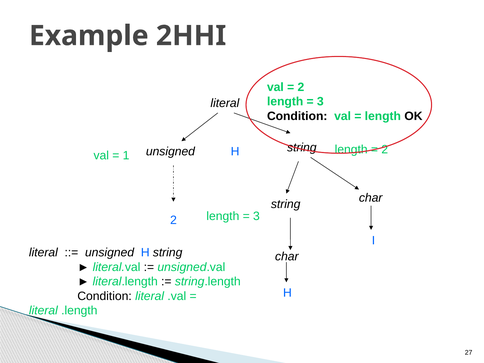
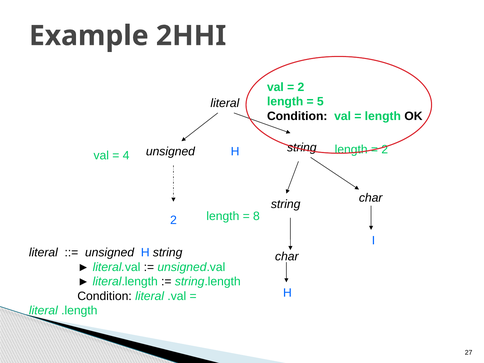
3: 3 -> 5 (320, 102)
1: 1 -> 4 (126, 156)
3: 3 -> 8 (256, 216)
